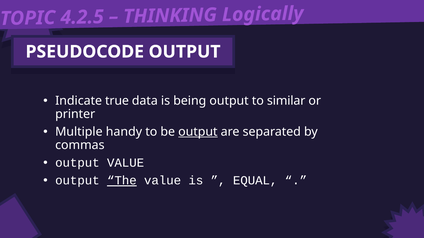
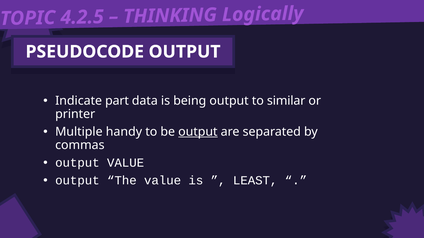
true: true -> part (117, 101)
The underline: present -> none (122, 181)
EQUAL: EQUAL -> LEAST (255, 181)
